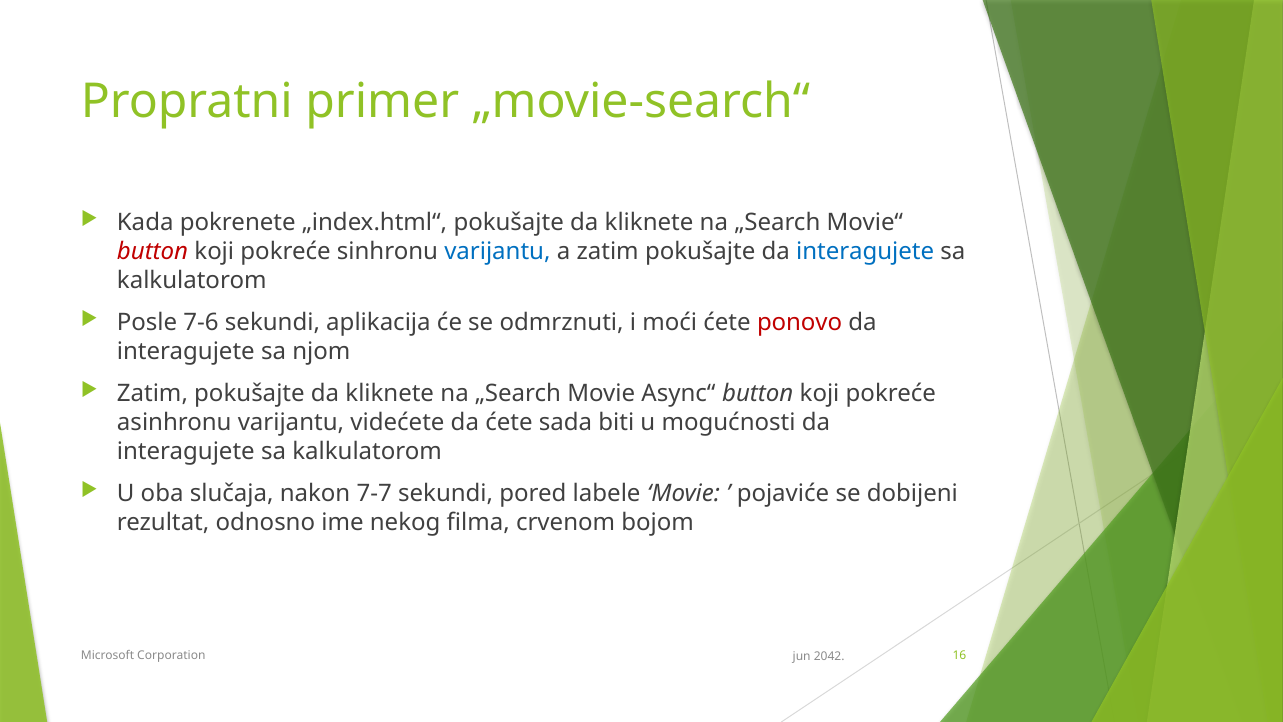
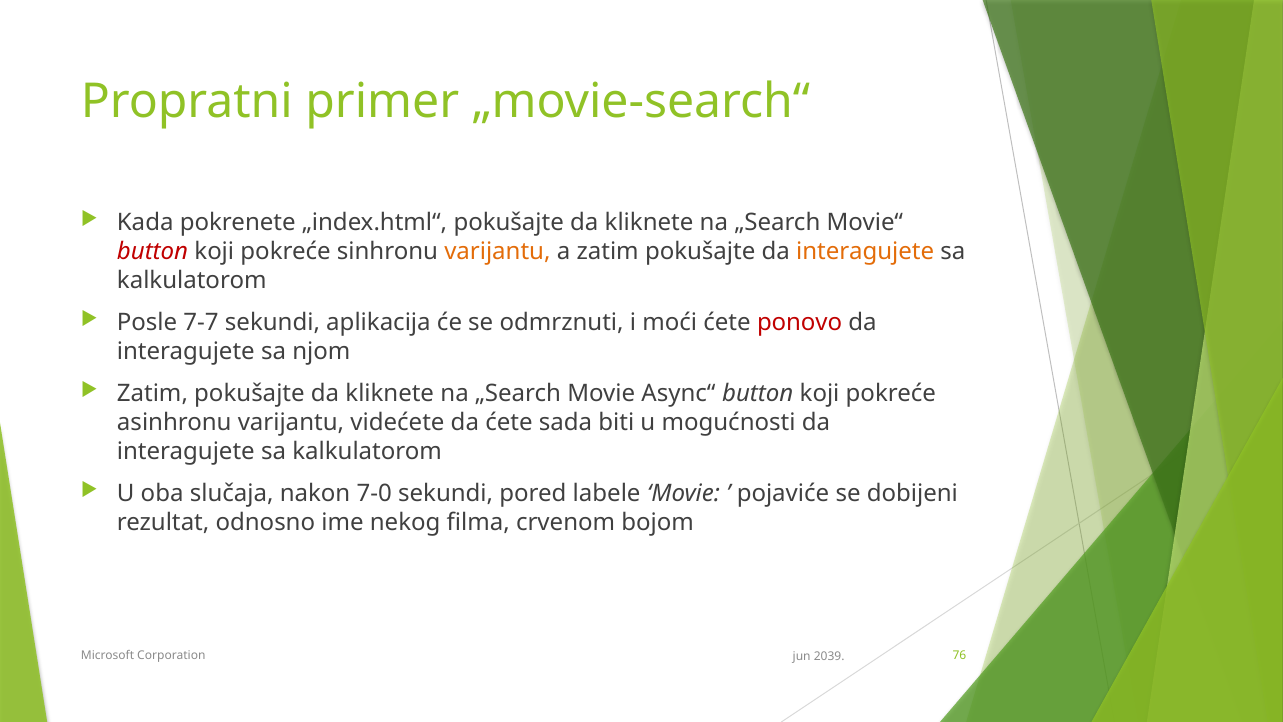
varijantu colour: blue -> orange (497, 251)
interagujete colour: blue -> orange (865, 251)
7-6: 7-6 -> 7-7 (201, 323)
7-7: 7-7 -> 7-0 (374, 494)
16: 16 -> 76 (960, 655)
2042: 2042 -> 2039 (829, 656)
